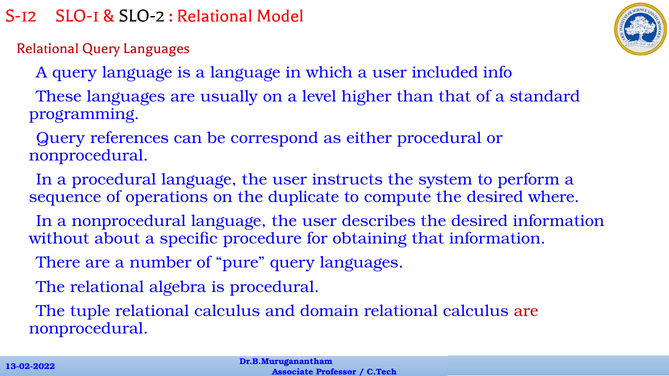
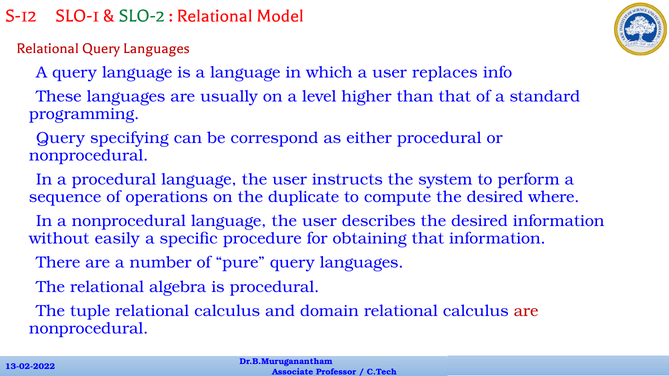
SLO-2 colour: black -> green (142, 16)
included: included -> replaces (445, 72)
references: references -> specifying (129, 138)
about: about -> easily (117, 239)
